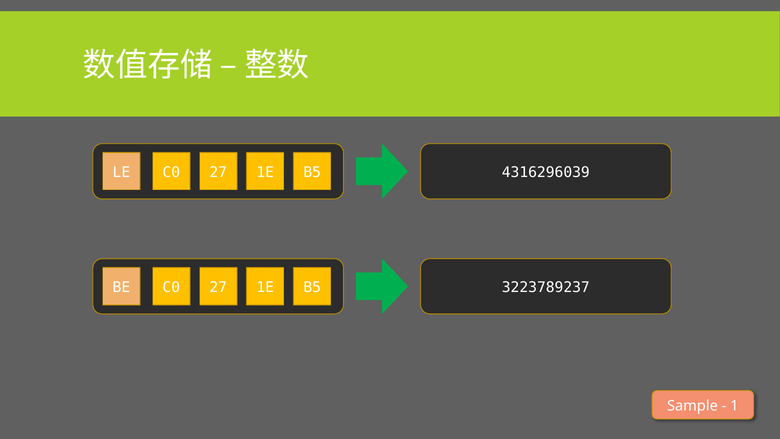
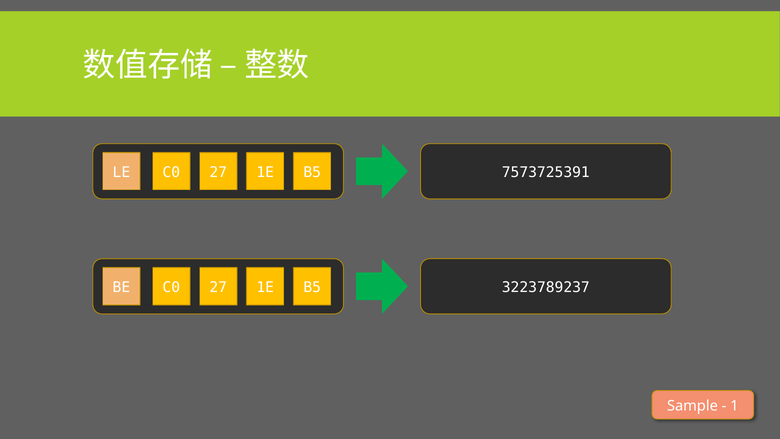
4316296039: 4316296039 -> 7573725391 (546, 172)
